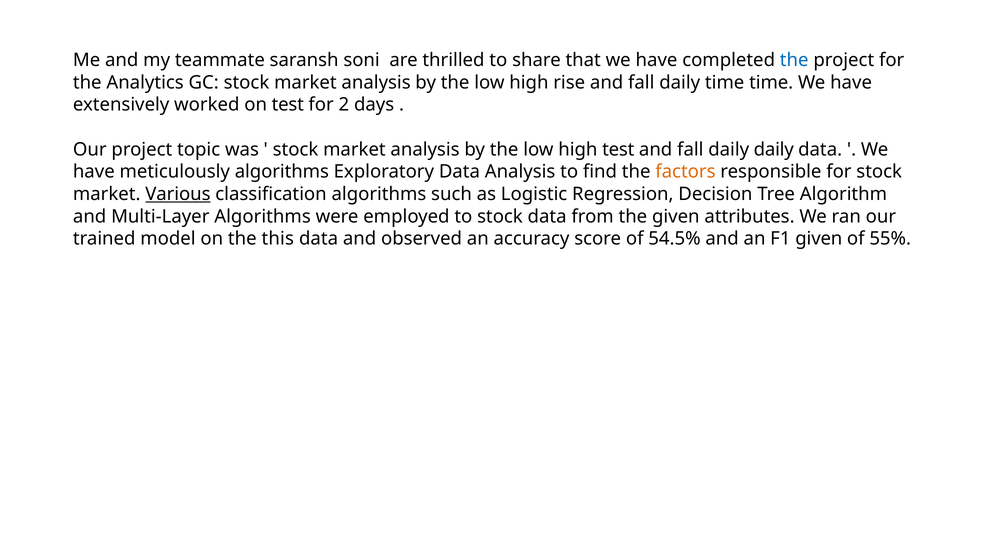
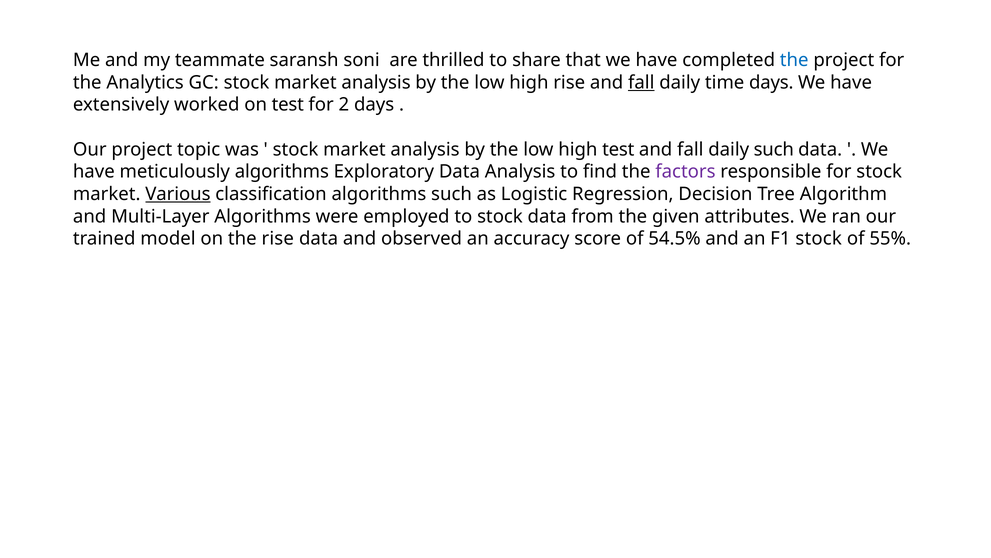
fall underline: none -> present (641, 82)
time time: time -> days (771, 82)
daily daily: daily -> such (774, 149)
factors colour: orange -> purple (685, 172)
the this: this -> rise (278, 238)
F1 given: given -> stock (819, 238)
